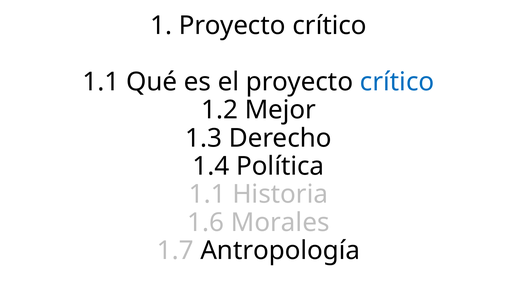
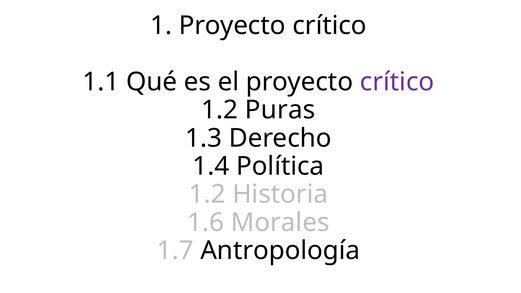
crítico colour: blue -> purple (397, 82)
Mejor: Mejor -> Puras (280, 110)
1.1: 1.1 -> 1.2 (207, 194)
